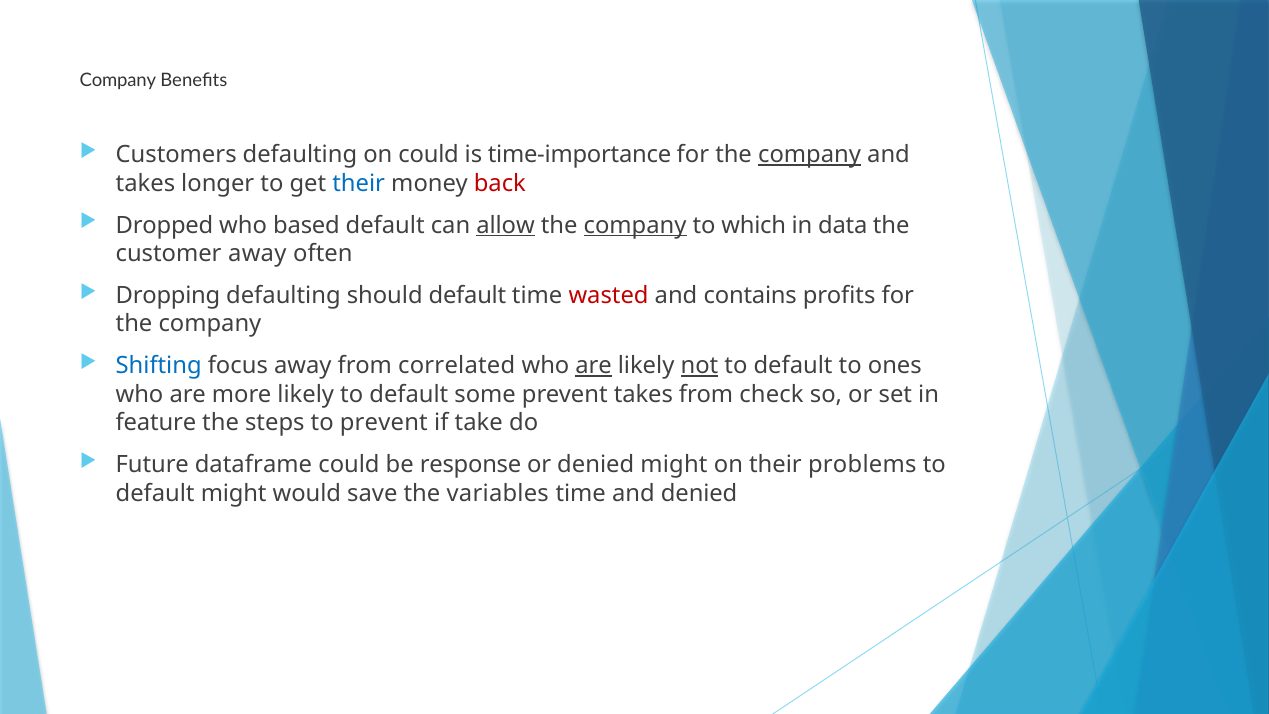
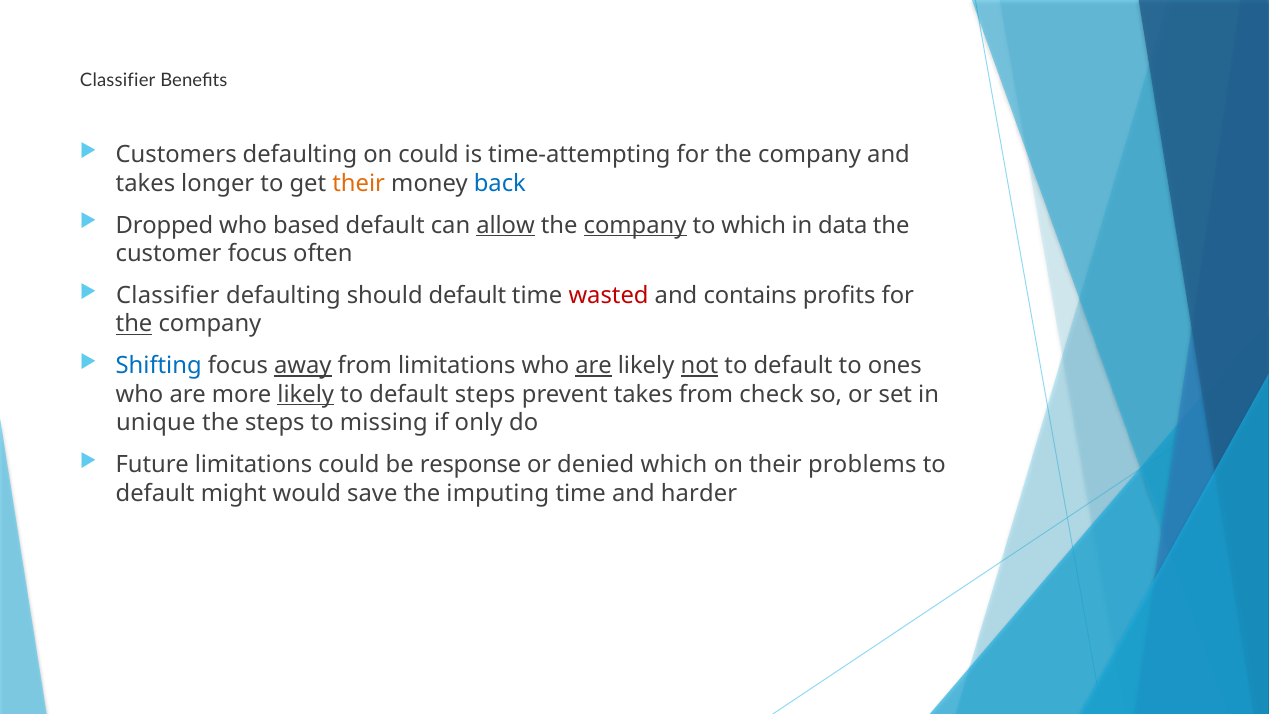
Company: Company -> Classifier (118, 81)
time-importance: time-importance -> time-attempting (579, 155)
company underline: present -> none (810, 155)
their colour: blue -> orange (359, 183)
back colour: red -> blue (500, 183)
customer away: away -> focus (258, 254)
Dropping: Dropping -> Classifier (168, 295)
the underline: none -> present (134, 324)
away underline: none -> present (303, 366)
from correlated: correlated -> limitations (457, 366)
likely underline: none -> present (306, 394)
default some: some -> steps (485, 394)
feature: feature -> unique (156, 423)
to prevent: prevent -> missing (384, 423)
take: take -> only (479, 423)
Future dataframe: dataframe -> limitations (253, 465)
denied might: might -> which (674, 465)
variables: variables -> imputing (498, 493)
and denied: denied -> harder (699, 493)
